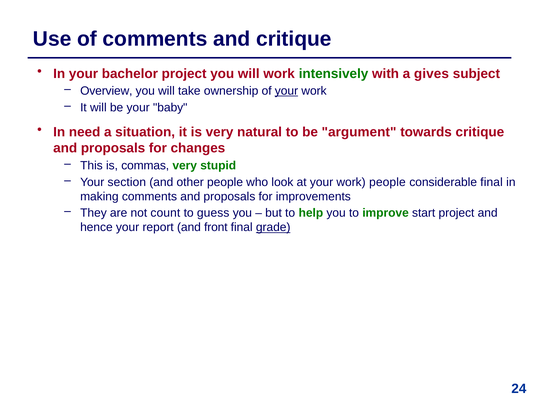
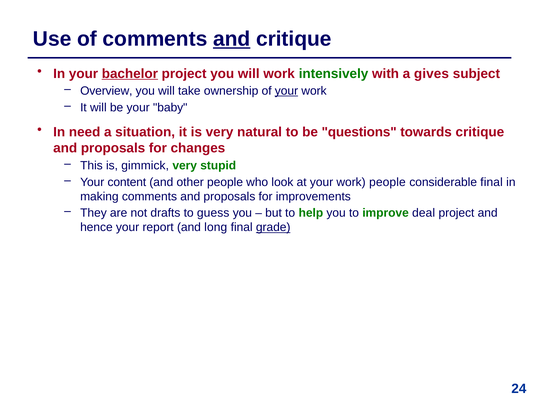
and underline: none -> present (232, 39)
bachelor underline: none -> present (130, 74)
argument: argument -> questions (359, 132)
commas: commas -> gimmick (145, 166)
section: section -> content (127, 182)
count: count -> drafts (165, 213)
start: start -> deal (424, 213)
front: front -> long (216, 228)
